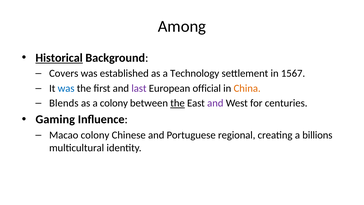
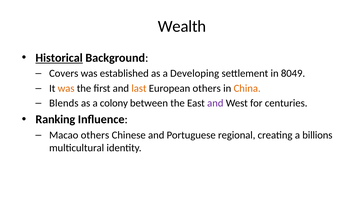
Among: Among -> Wealth (182, 26)
Technology: Technology -> Developing (195, 73)
1567: 1567 -> 8049 (293, 73)
was colour: blue -> orange (66, 88)
last colour: purple -> orange (139, 88)
European official: official -> others (207, 88)
the underline: present -> none (178, 103)
Gaming: Gaming -> Ranking (55, 119)
Macao colony: colony -> others (95, 135)
